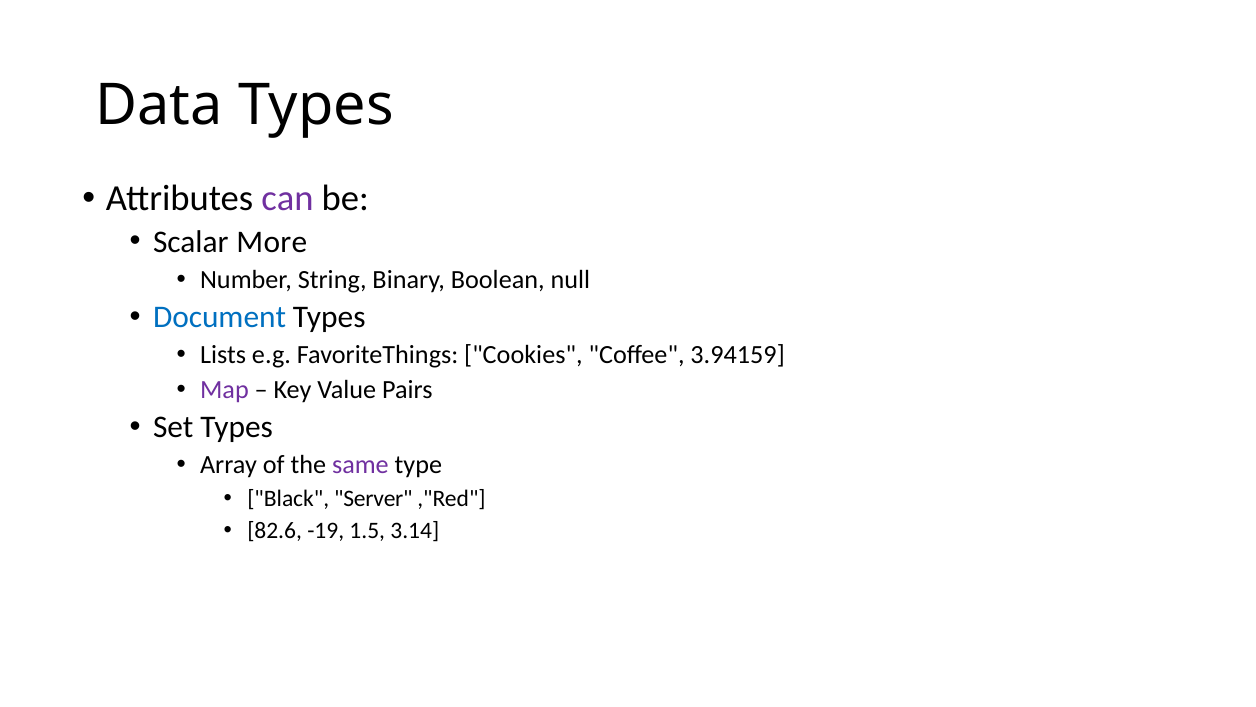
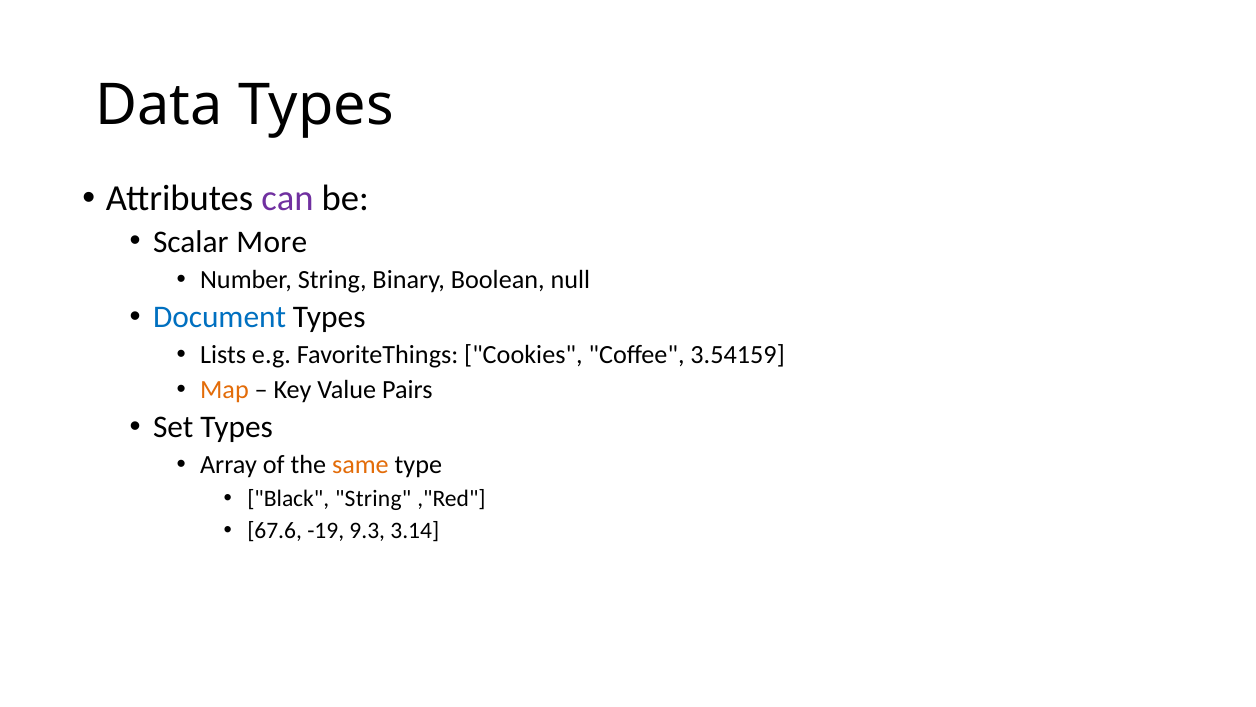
3.94159: 3.94159 -> 3.54159 (738, 355)
Map colour: purple -> orange (224, 389)
same colour: purple -> orange (360, 465)
Black Server: Server -> String (373, 498)
82.6: 82.6 -> 67.6 (275, 530)
1.5: 1.5 -> 9.3 (367, 530)
